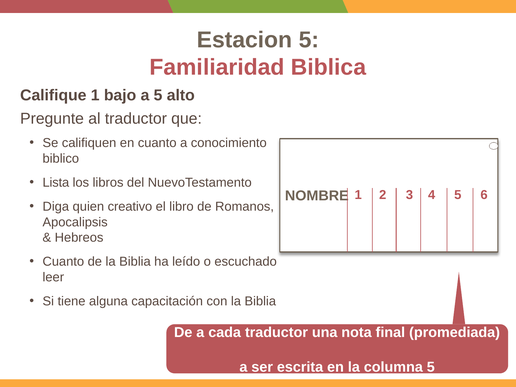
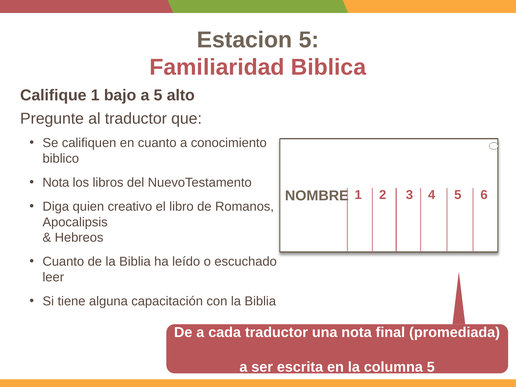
Lista: Lista -> Nota (56, 183)
